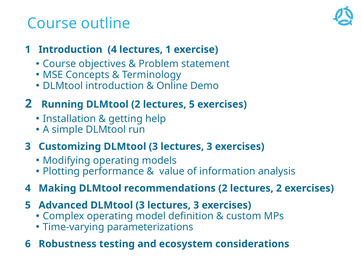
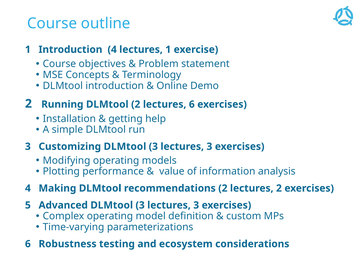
lectures 5: 5 -> 6 (192, 104)
